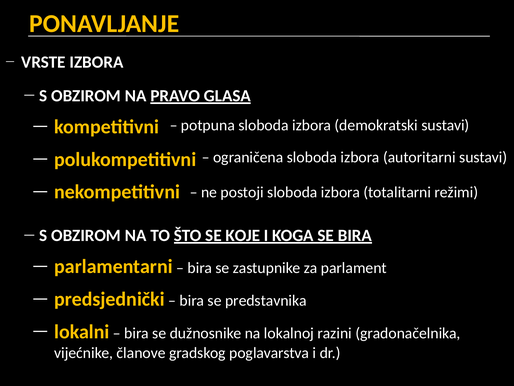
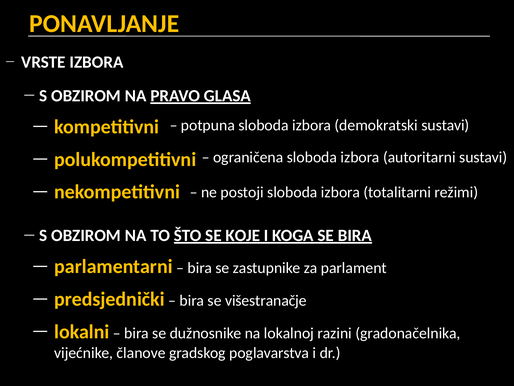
predstavnika: predstavnika -> višestranačje (266, 300)
